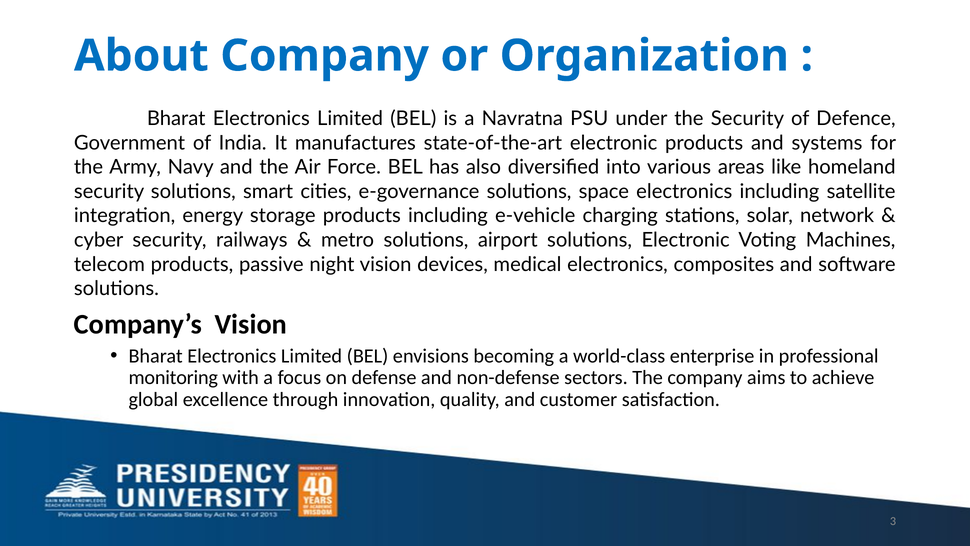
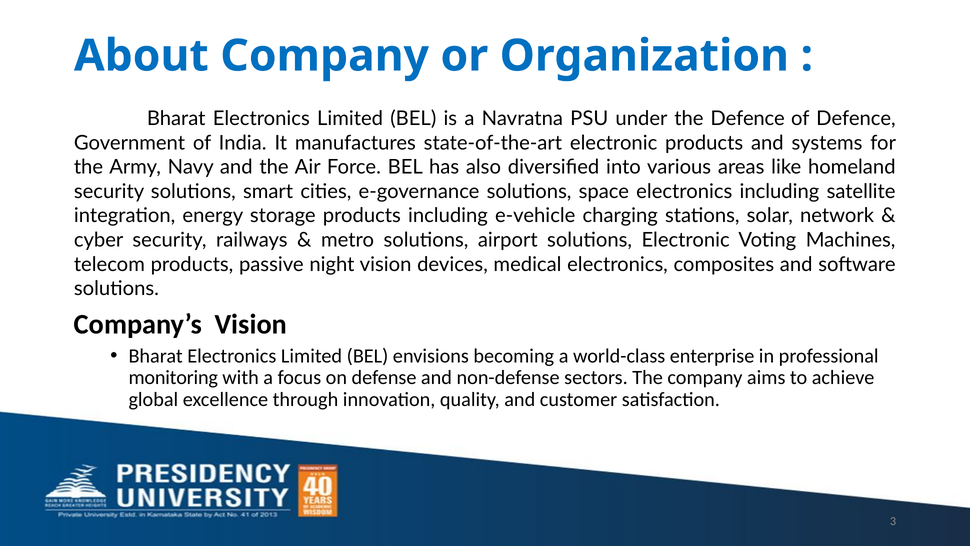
the Security: Security -> Defence (748, 119)
